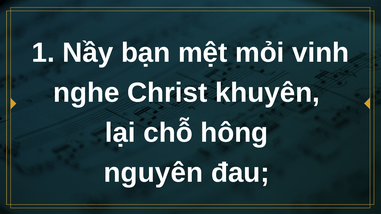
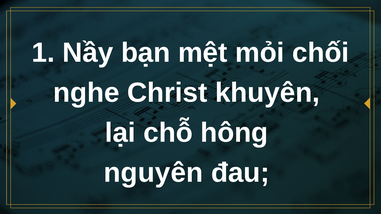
vinh: vinh -> chối (321, 53)
